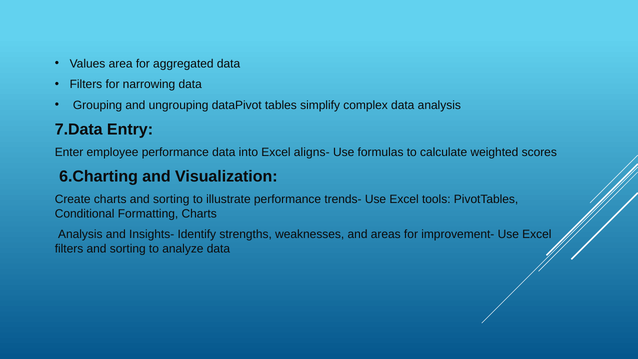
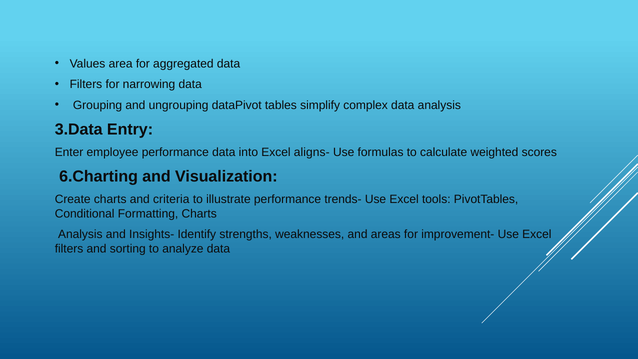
7.Data: 7.Data -> 3.Data (79, 129)
charts and sorting: sorting -> criteria (171, 199)
